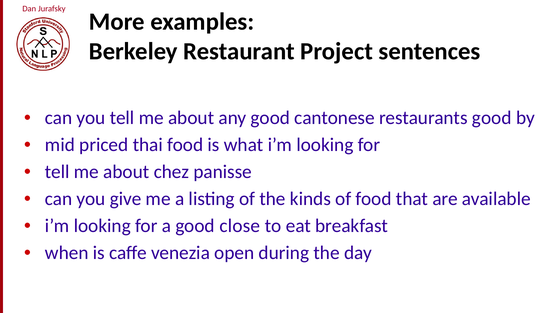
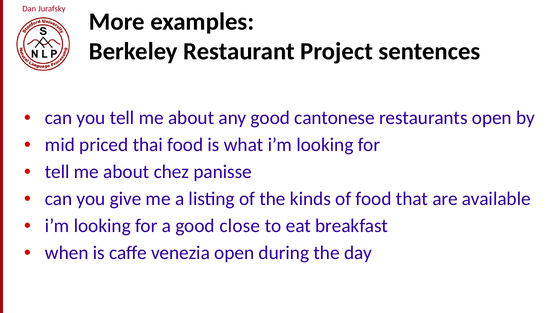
restaurants good: good -> open (492, 118)
